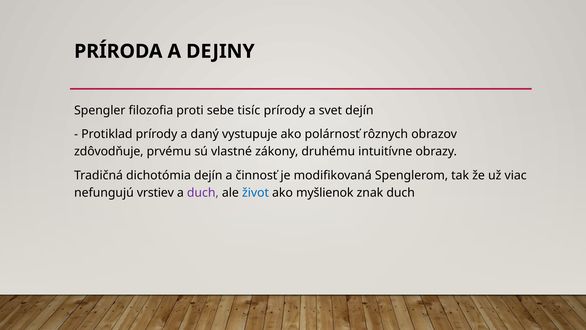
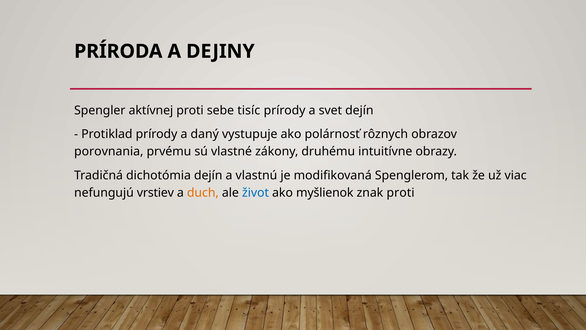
filozofia: filozofia -> aktívnej (151, 110)
zdôvodňuje: zdôvodňuje -> porovnania (109, 151)
činnosť: činnosť -> vlastnú (256, 175)
duch colour: purple -> orange (203, 193)
znak duch: duch -> proti (401, 193)
